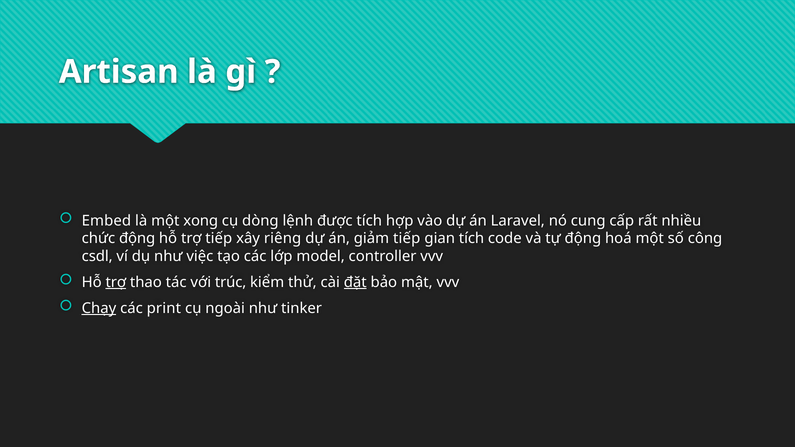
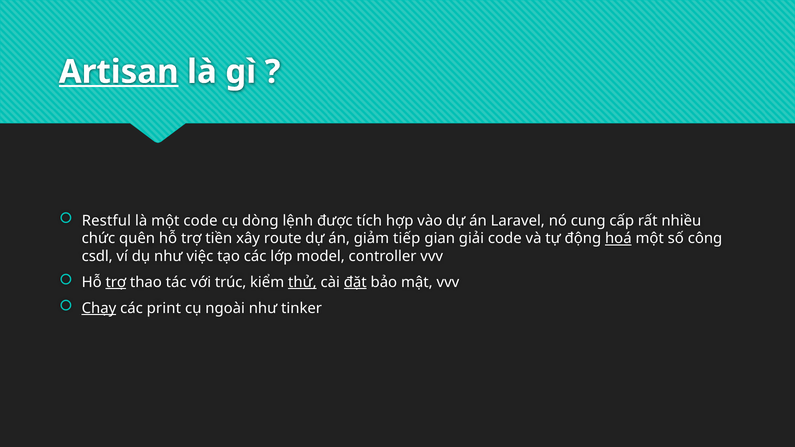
Artisan underline: none -> present (119, 72)
Embed: Embed -> Restful (106, 221)
một xong: xong -> code (201, 221)
chức động: động -> quên (137, 239)
trợ tiếp: tiếp -> tiền (219, 239)
riêng: riêng -> route (283, 239)
gian tích: tích -> giải (471, 239)
hoá underline: none -> present (618, 239)
thử underline: none -> present (302, 282)
